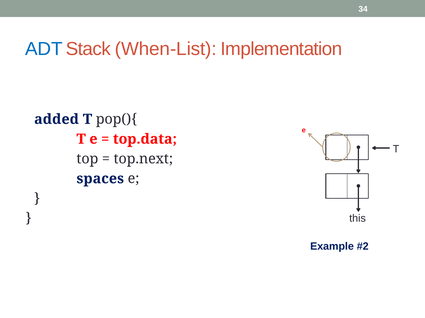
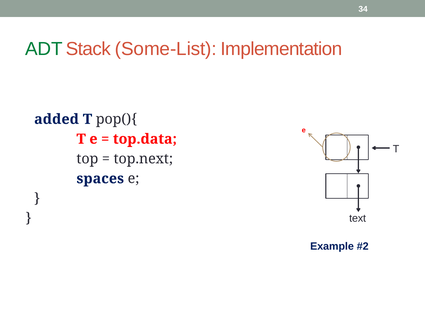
ADT colour: blue -> green (44, 49)
When-List: When-List -> Some-List (166, 49)
this: this -> text (358, 219)
